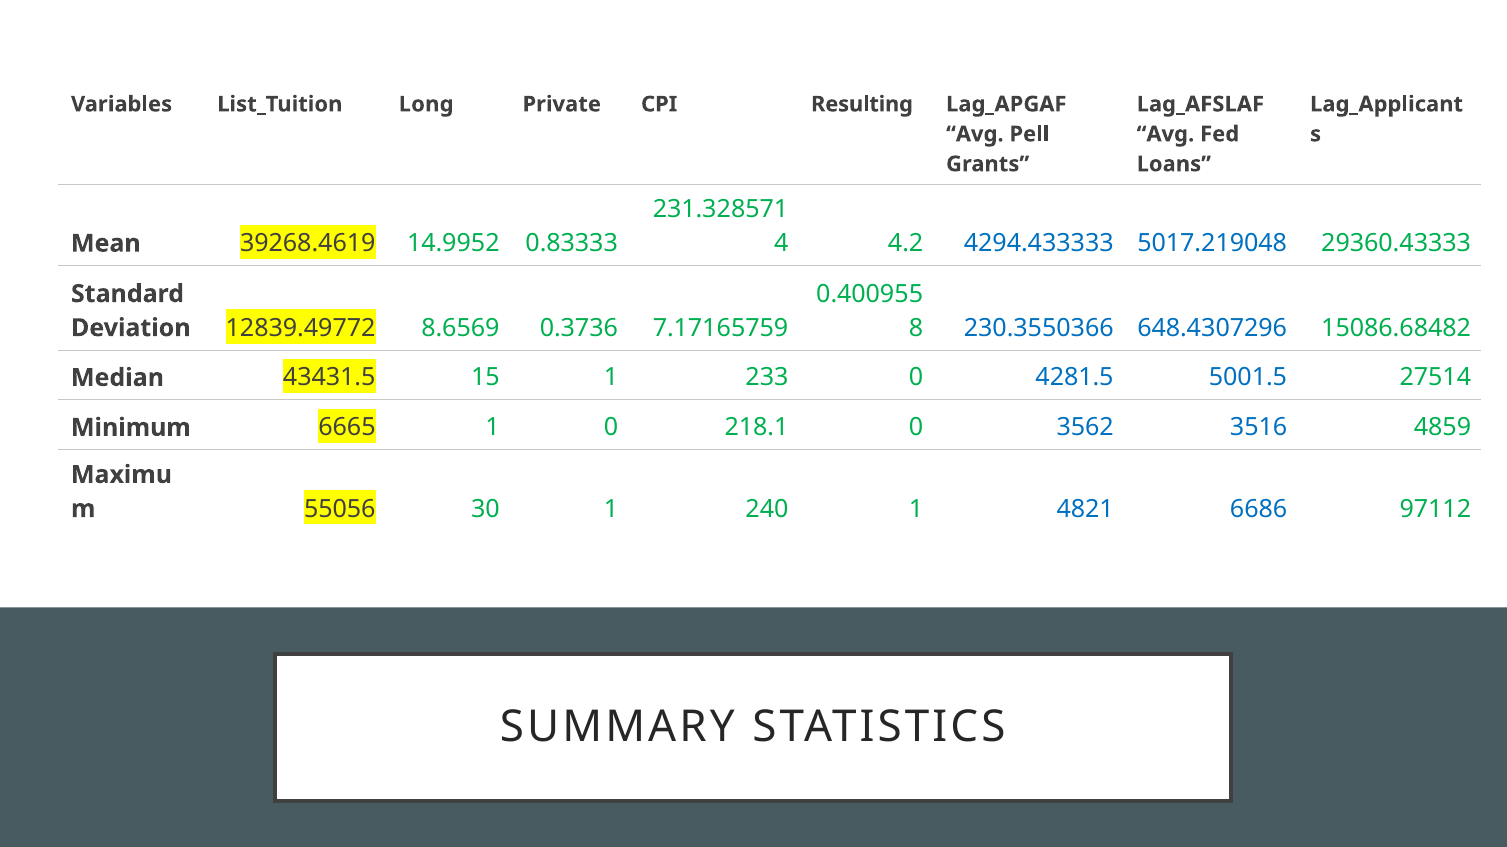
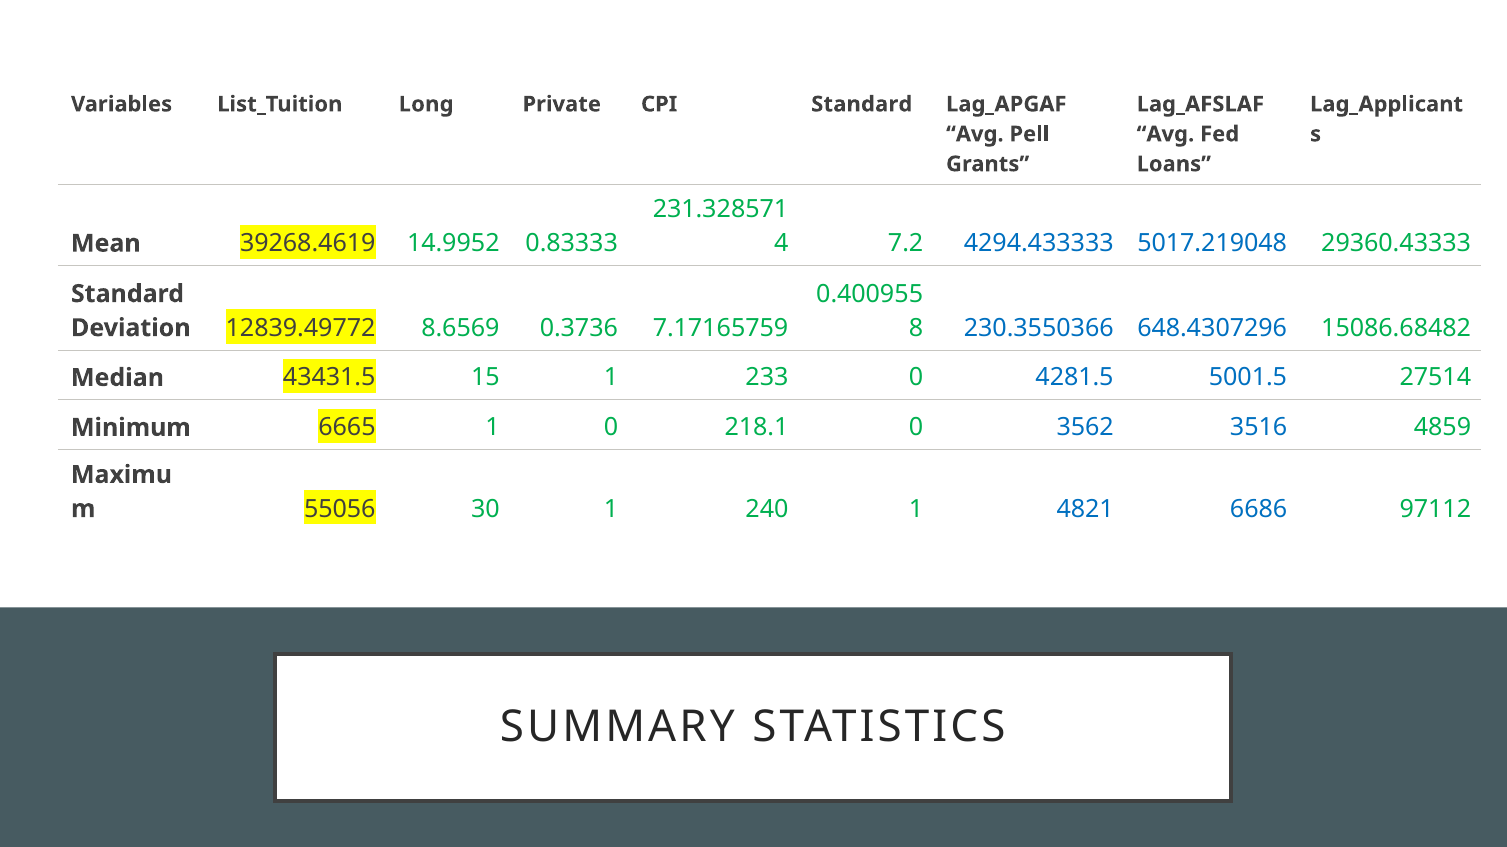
CPI Resulting: Resulting -> Standard (862, 104)
4.2: 4.2 -> 7.2 (906, 244)
